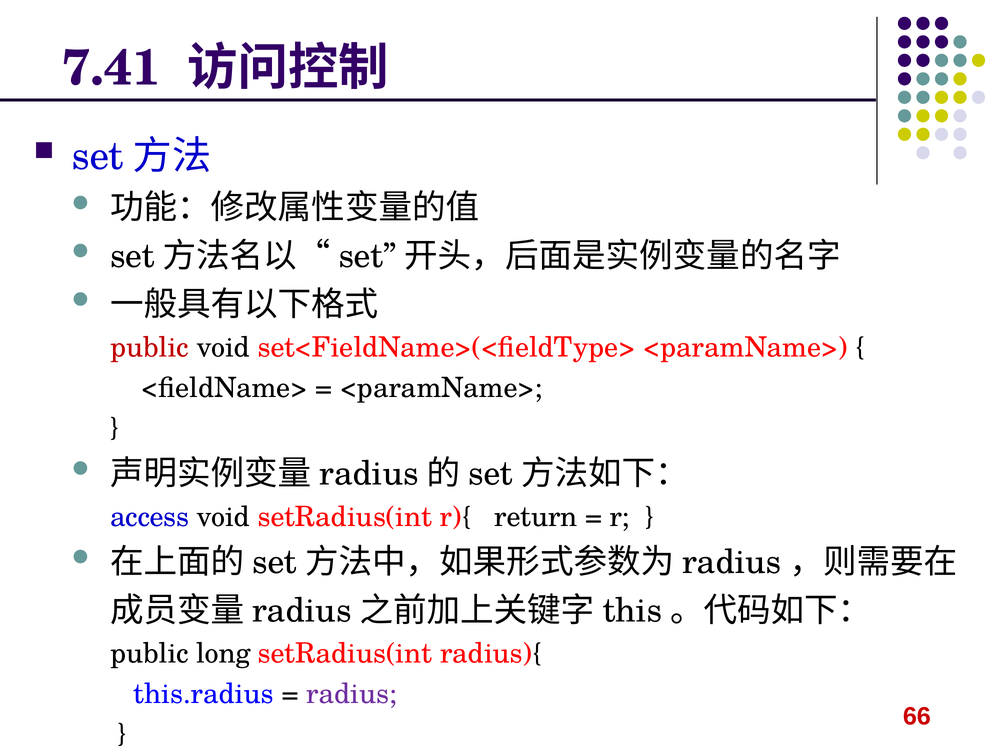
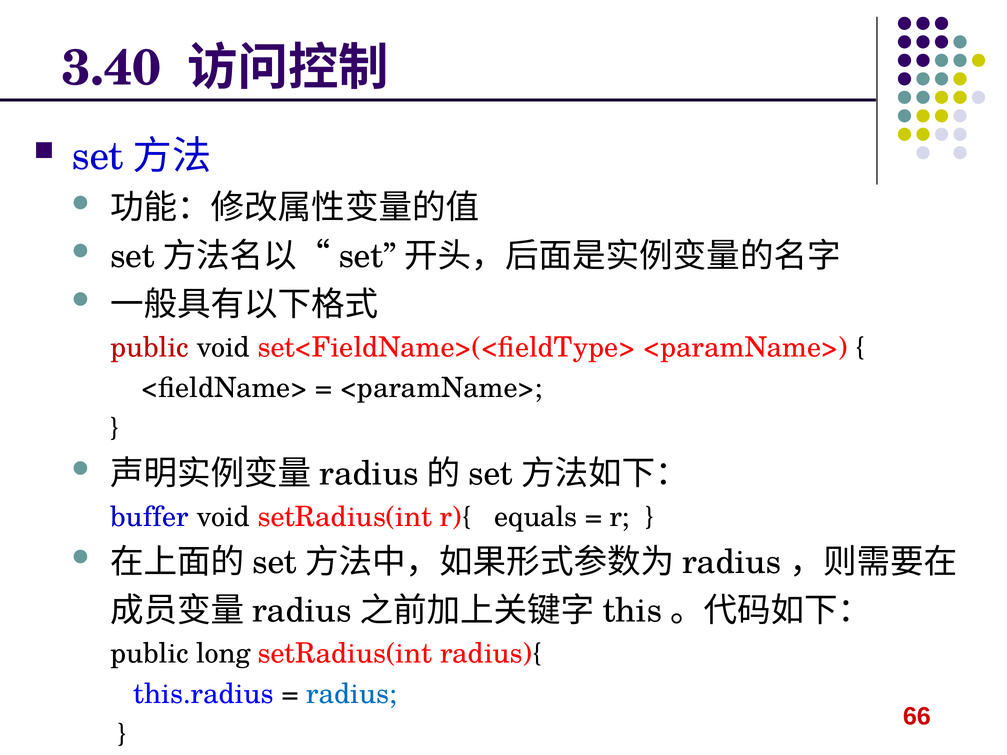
7.41: 7.41 -> 3.40 (111, 68)
access: access -> buffer (149, 517)
return: return -> equals (536, 517)
radius colour: purple -> blue (352, 694)
